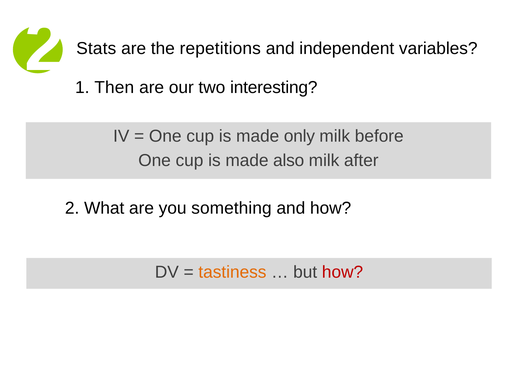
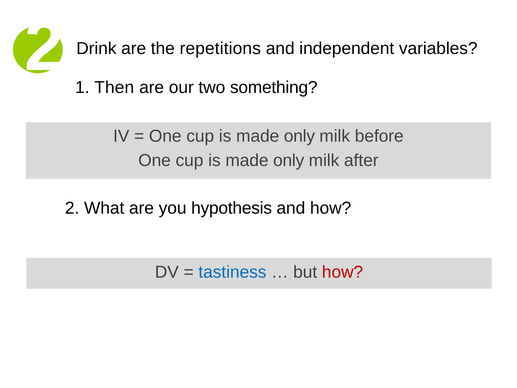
Stats: Stats -> Drink (96, 49)
interesting: interesting -> something (274, 87)
also: also -> only (289, 160)
something: something -> hypothesis (232, 208)
tastiness colour: orange -> blue (232, 272)
